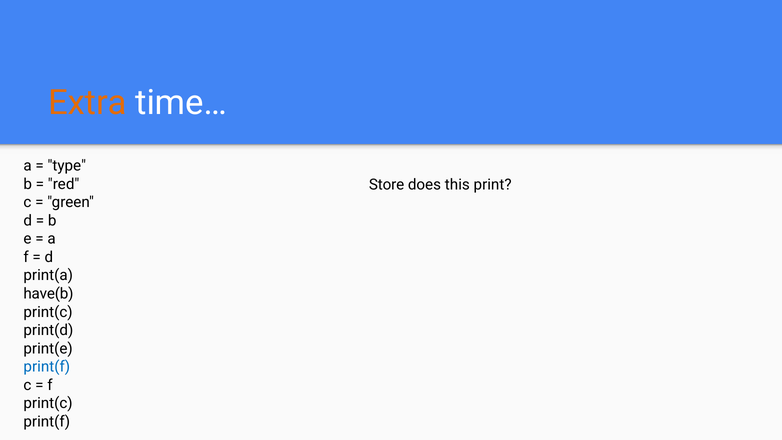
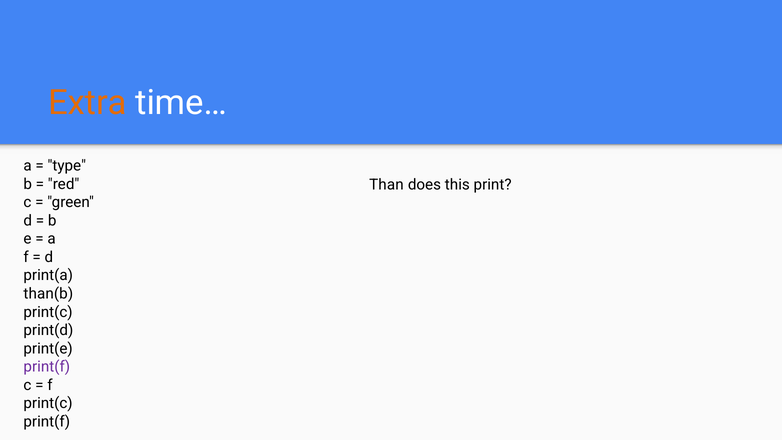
Store: Store -> Than (386, 184)
have(b: have(b -> than(b (48, 294)
print(f colour: blue -> purple (47, 367)
